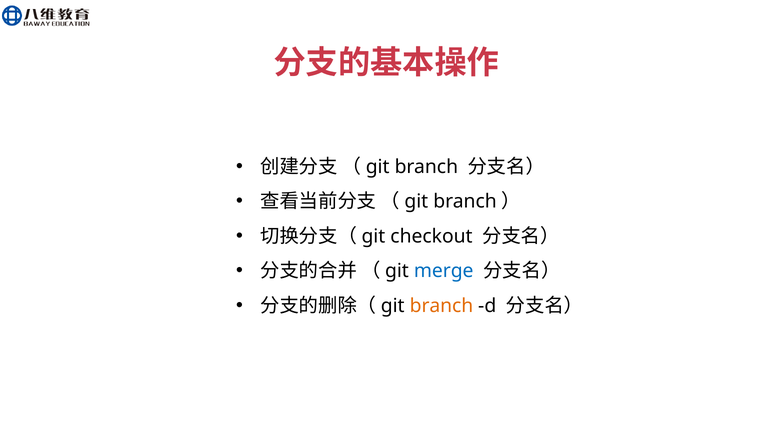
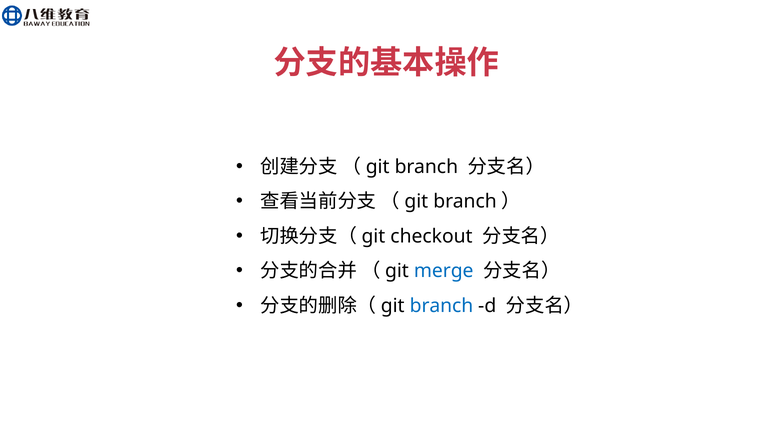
branch colour: orange -> blue (441, 306)
